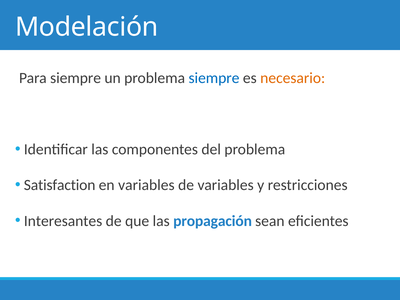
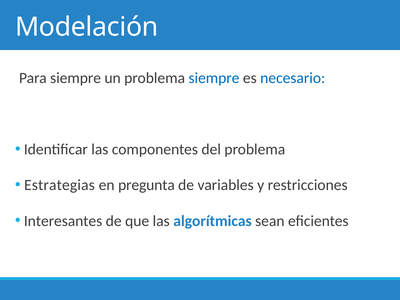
necesario colour: orange -> blue (293, 78)
Satisfaction: Satisfaction -> Estrategias (59, 185)
en variables: variables -> pregunta (146, 185)
propagación: propagación -> algorítmicas (213, 221)
